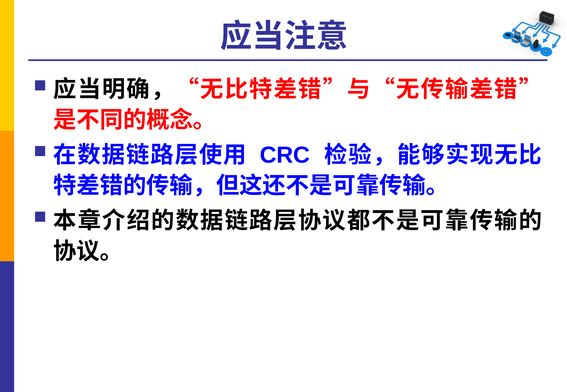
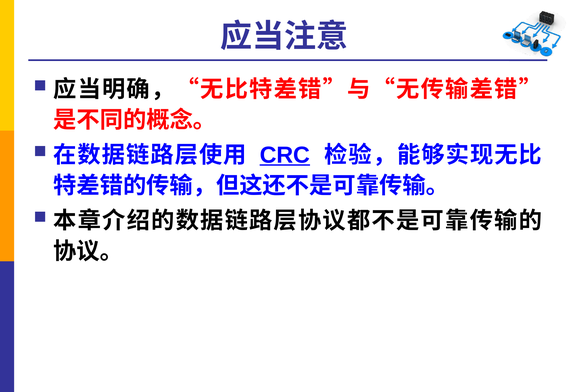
CRC underline: none -> present (285, 155)
